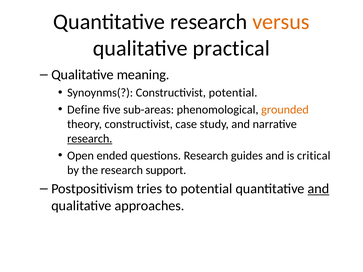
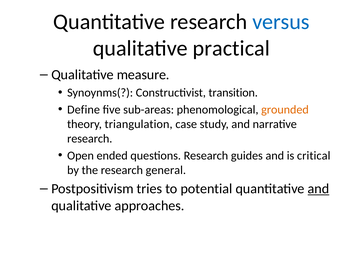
versus colour: orange -> blue (281, 22)
meaning: meaning -> measure (143, 75)
Constructivist potential: potential -> transition (233, 93)
theory constructivist: constructivist -> triangulation (139, 124)
research underline: present -> none (90, 139)
support: support -> general (166, 170)
